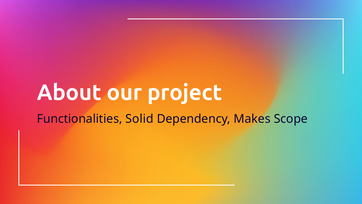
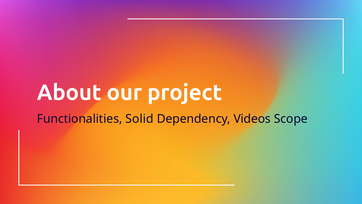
Makes: Makes -> Videos (252, 119)
